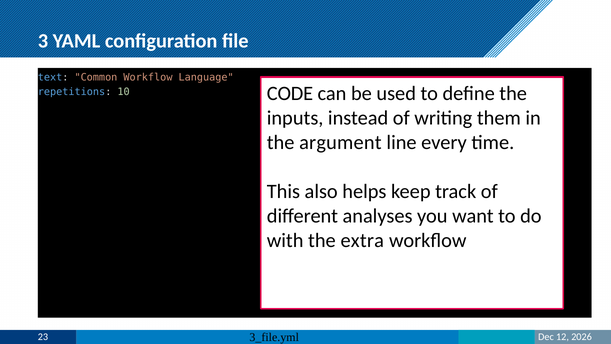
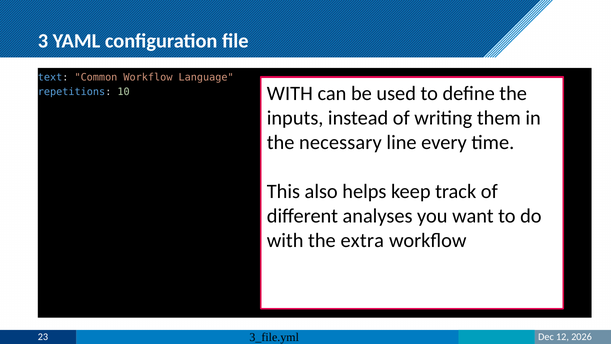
CODE: CODE -> WITH (290, 94)
argument: argument -> necessary (340, 143)
